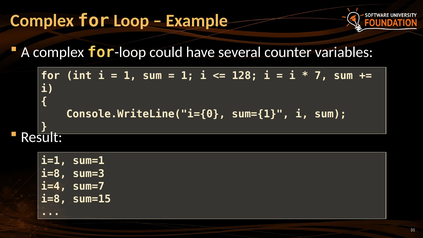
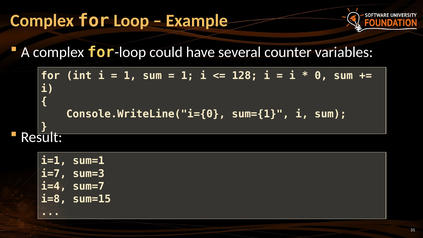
7: 7 -> 0 (321, 76)
i=8: i=8 -> i=7 (54, 174)
